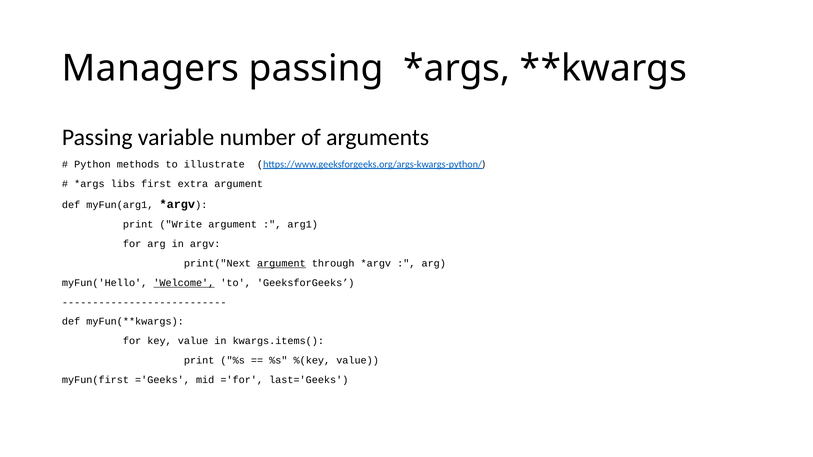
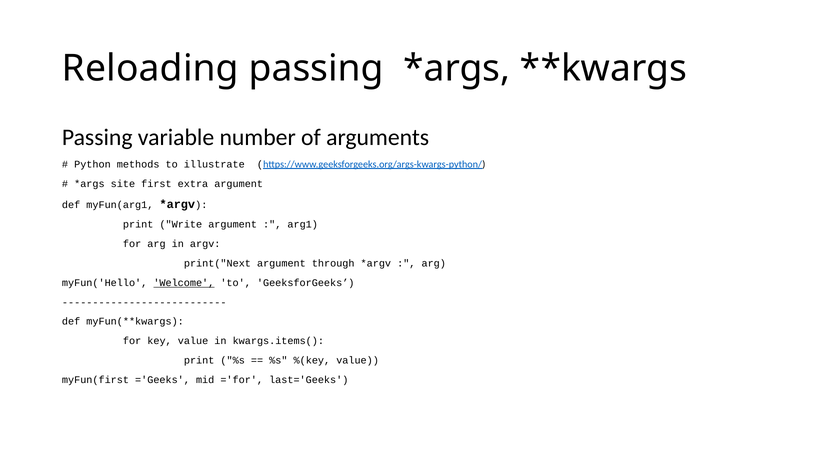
Managers: Managers -> Reloading (150, 68)
libs: libs -> site (123, 184)
argument underline: present -> none (281, 264)
